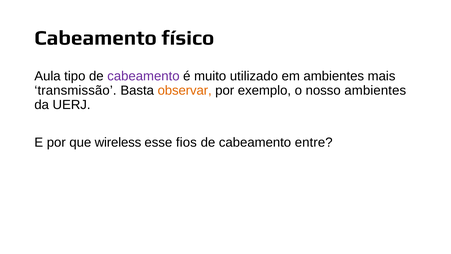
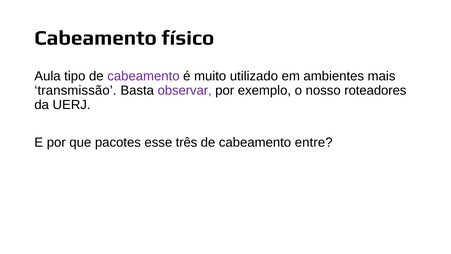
observar colour: orange -> purple (185, 90)
nosso ambientes: ambientes -> roteadores (375, 90)
wireless: wireless -> pacotes (118, 142)
fios: fios -> três (187, 142)
